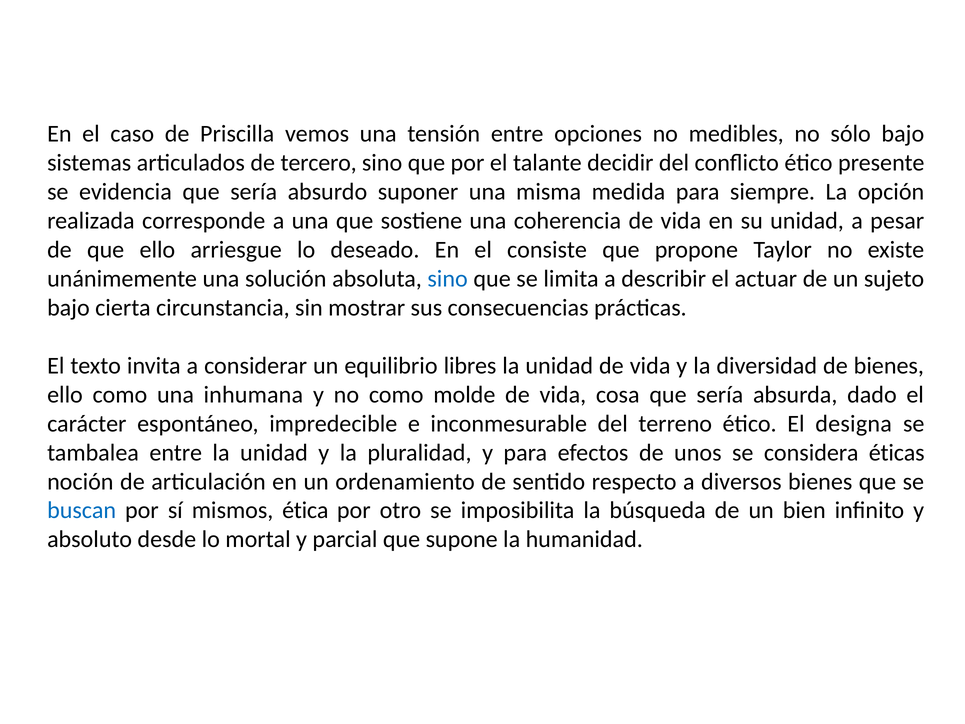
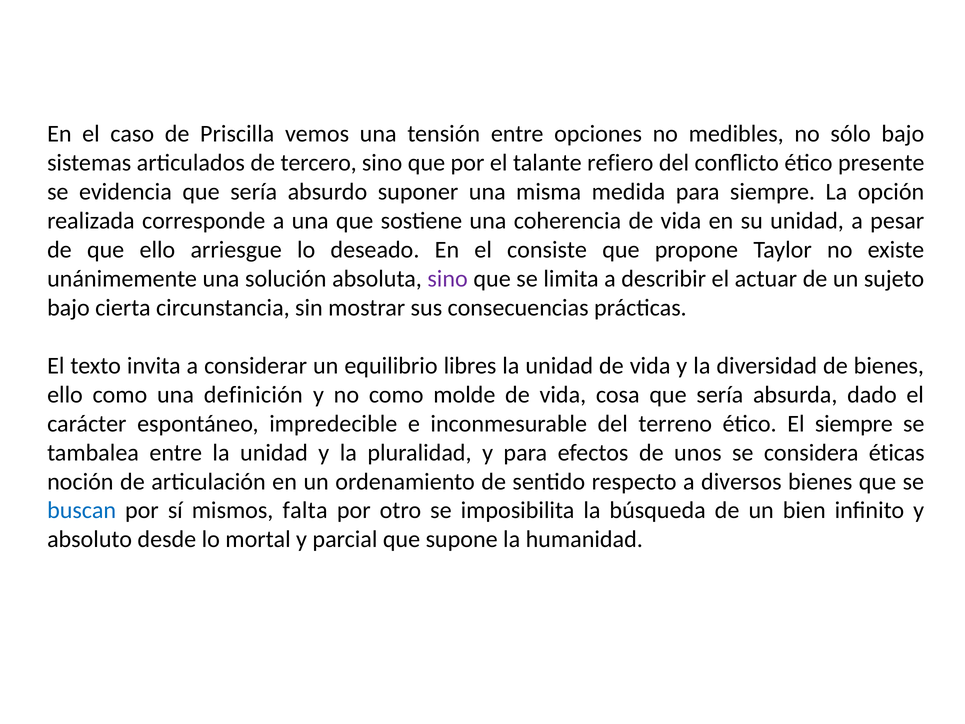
decidir: decidir -> refiero (620, 163)
sino colour: blue -> purple (448, 279)
inhumana: inhumana -> definición (253, 395)
El designa: designa -> siempre (854, 423)
ética: ética -> falta (305, 510)
